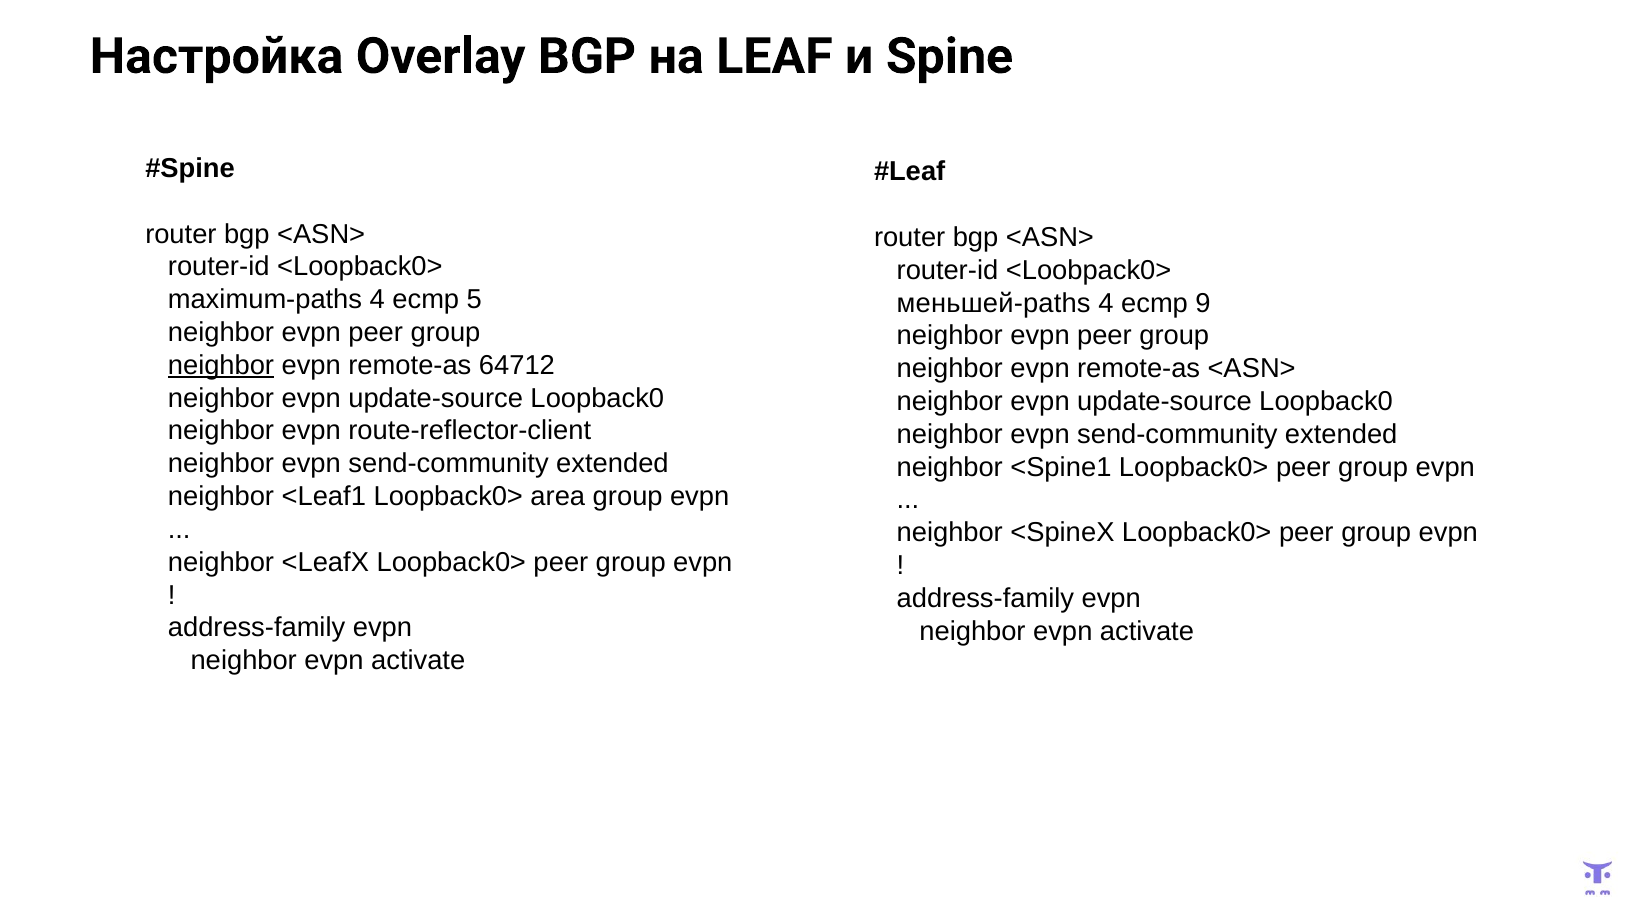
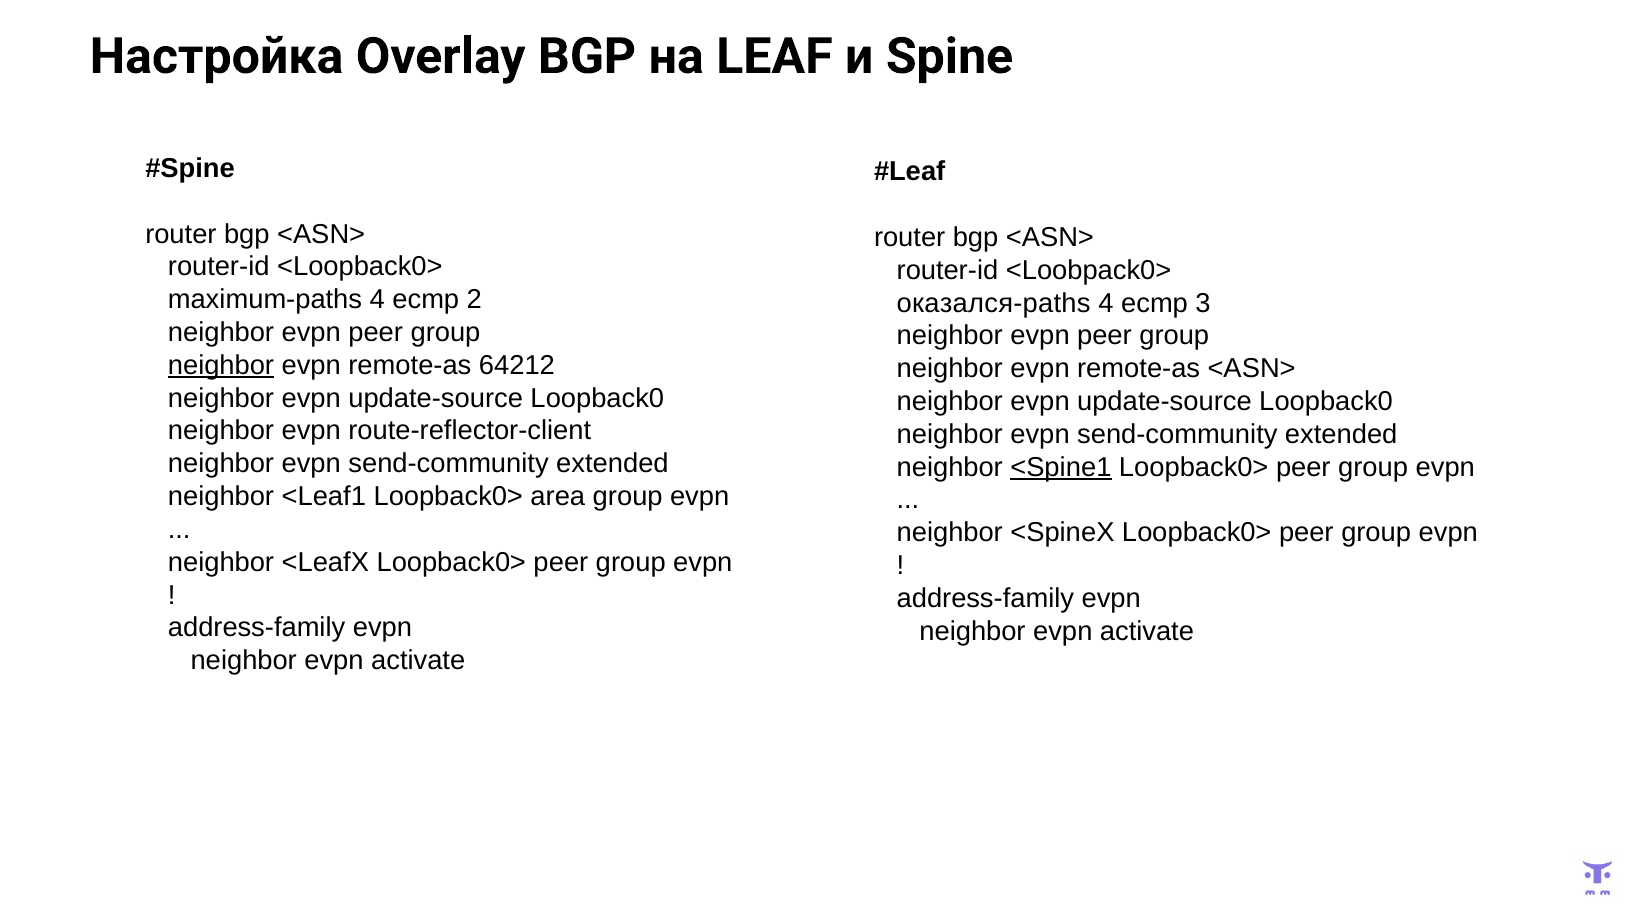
5: 5 -> 2 (474, 300)
меньшей-paths: меньшей-paths -> оказался-paths (994, 303)
9: 9 -> 3 (1203, 303)
64712: 64712 -> 64212 (517, 365)
<Spine1 underline: none -> present (1061, 467)
